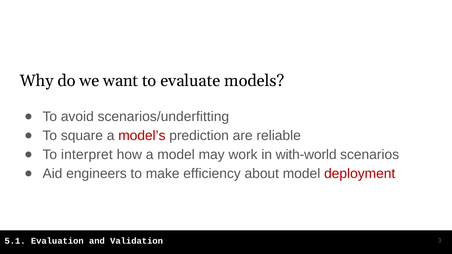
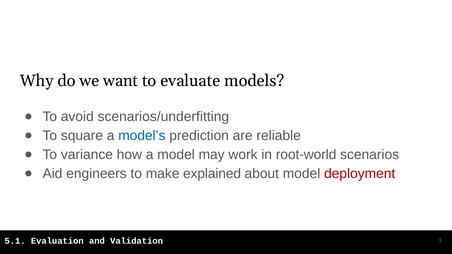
model’s colour: red -> blue (142, 136)
interpret: interpret -> variance (87, 155)
with-world: with-world -> root-world (306, 155)
efficiency: efficiency -> explained (212, 174)
